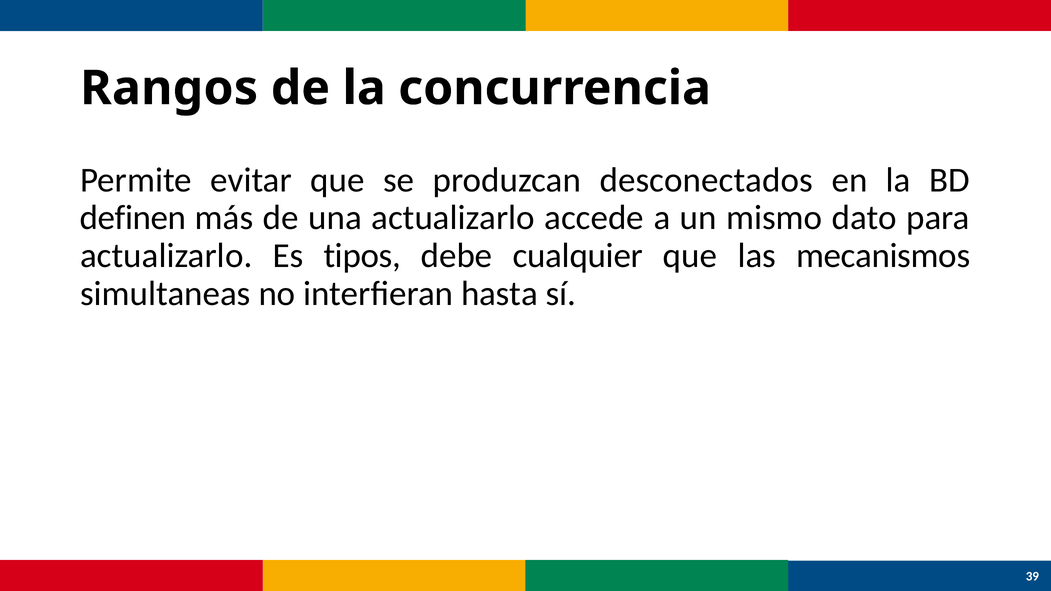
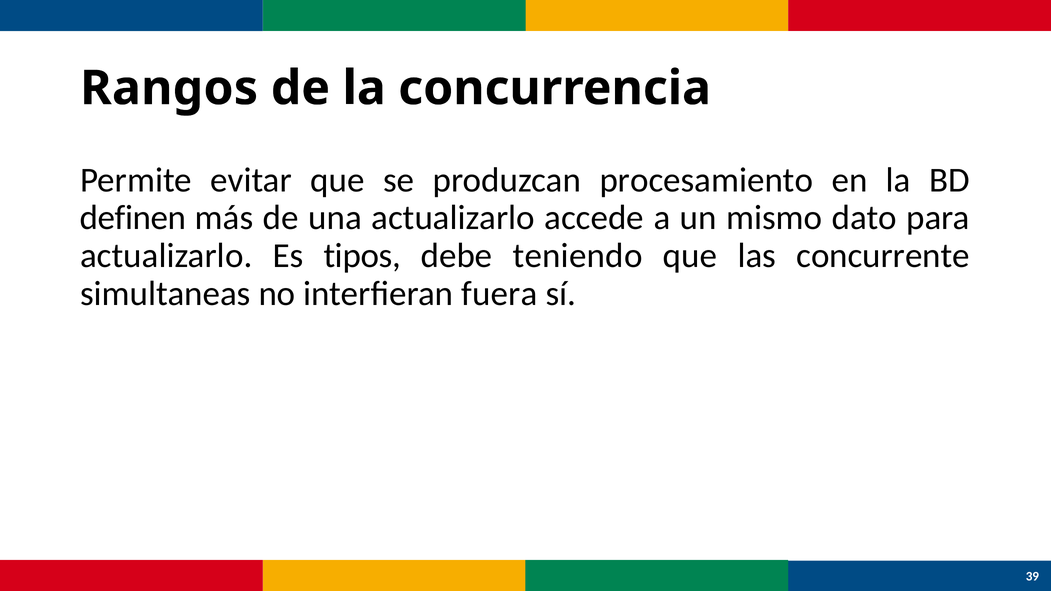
desconectados: desconectados -> procesamiento (706, 180)
cualquier: cualquier -> teniendo (578, 256)
mecanismos: mecanismos -> concurrente (883, 256)
hasta: hasta -> fuera (499, 294)
